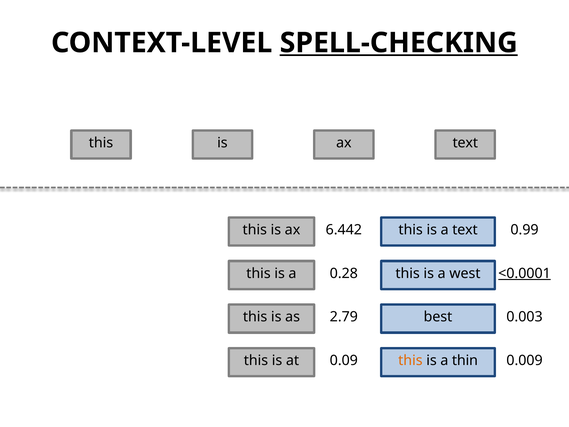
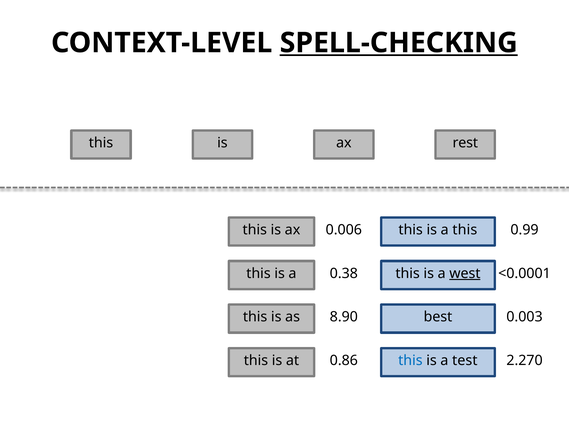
ax text: text -> rest (465, 143)
6.442: 6.442 -> 0.006 (344, 230)
a text: text -> this (465, 230)
0.28: 0.28 -> 0.38 (344, 273)
west underline: none -> present (465, 273)
<0.0001 underline: present -> none (525, 273)
2.79: 2.79 -> 8.90 (344, 317)
0.09: 0.09 -> 0.86 (344, 360)
this colour: orange -> blue (410, 360)
thin: thin -> test (465, 360)
0.009: 0.009 -> 2.270 (525, 360)
